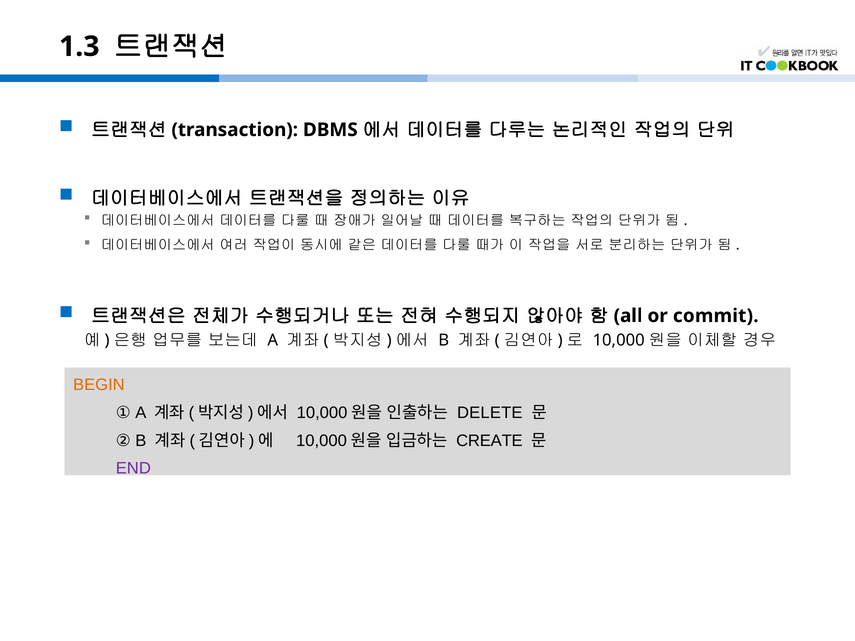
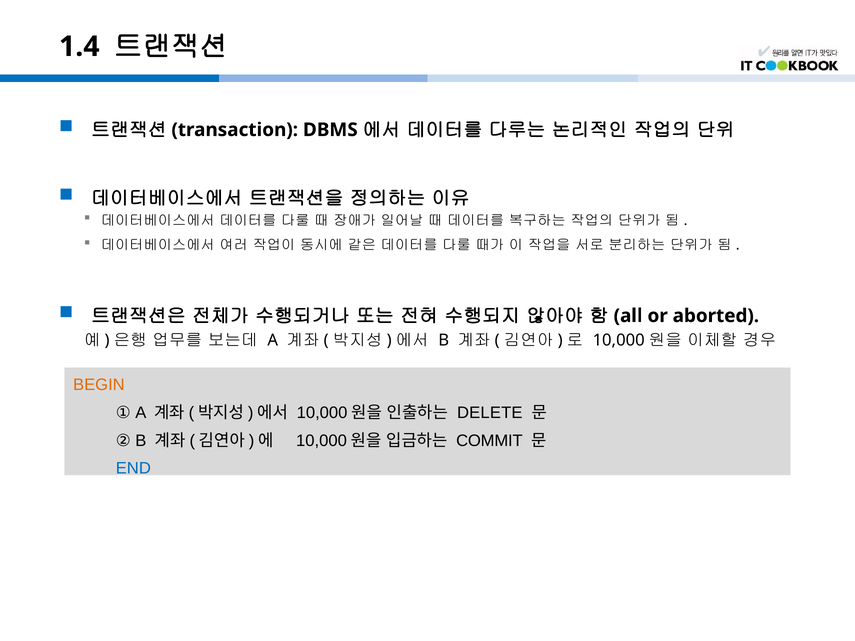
1.3: 1.3 -> 1.4 (79, 47)
commit: commit -> aborted (716, 316)
CREATE: CREATE -> COMMIT (489, 441)
END colour: purple -> blue (133, 469)
